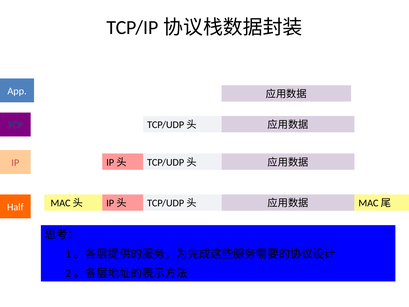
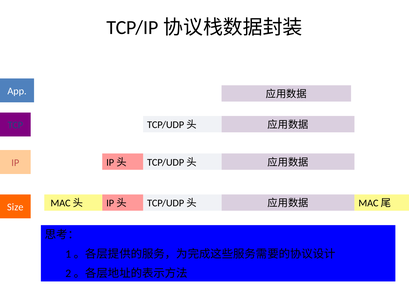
Half: Half -> Size (15, 207)
